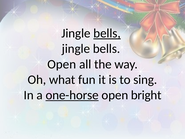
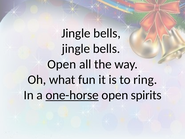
bells underline: present -> none (107, 33)
sing: sing -> ring (145, 79)
bright: bright -> spirits (146, 95)
